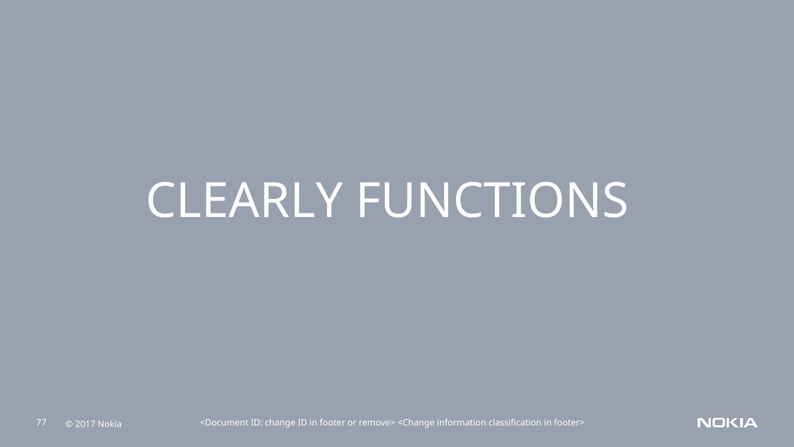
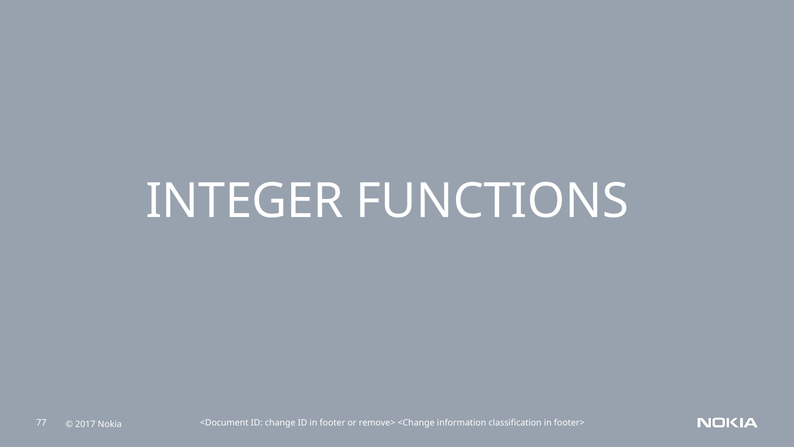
CLEARLY: CLEARLY -> INTEGER (245, 201)
